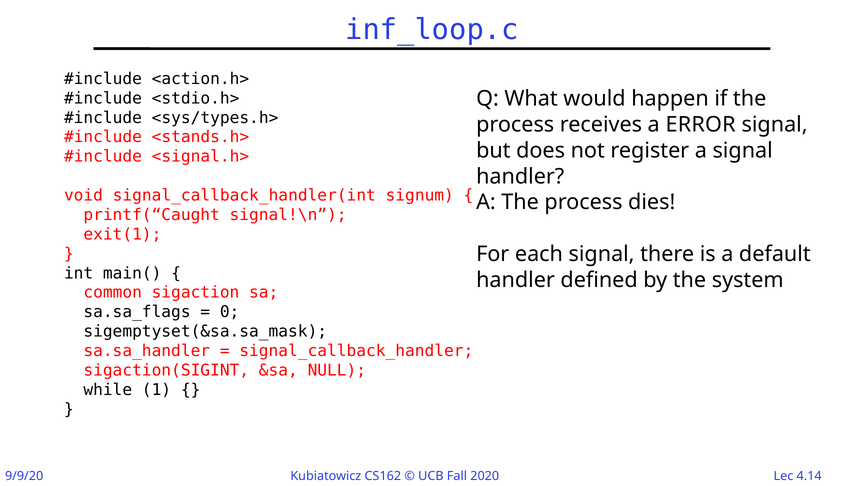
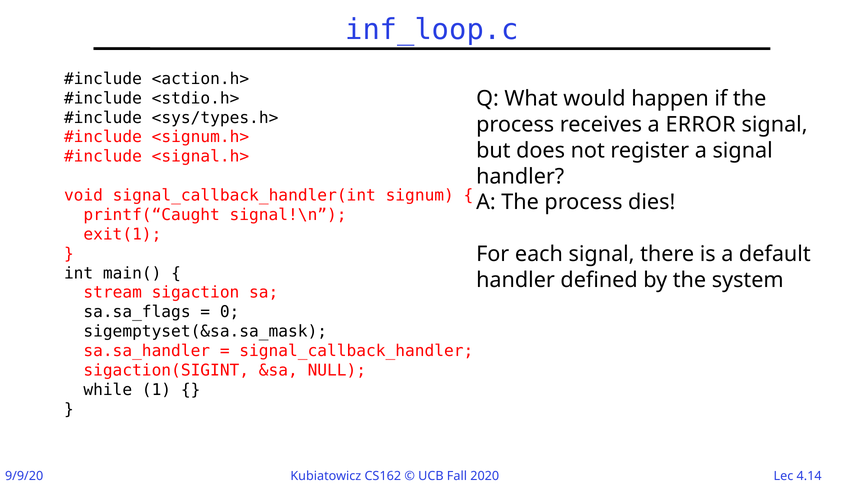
<stands.h>: <stands.h> -> <signum.h> (200, 137)
common: common -> stream (113, 293)
